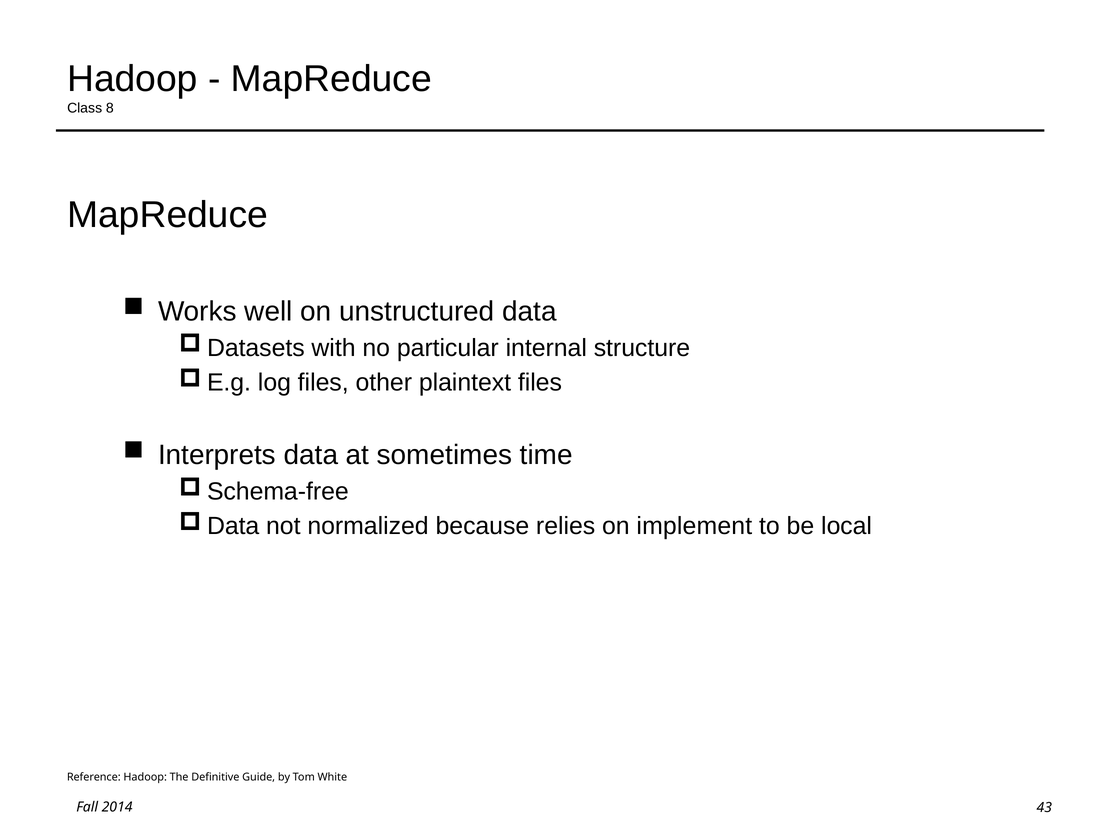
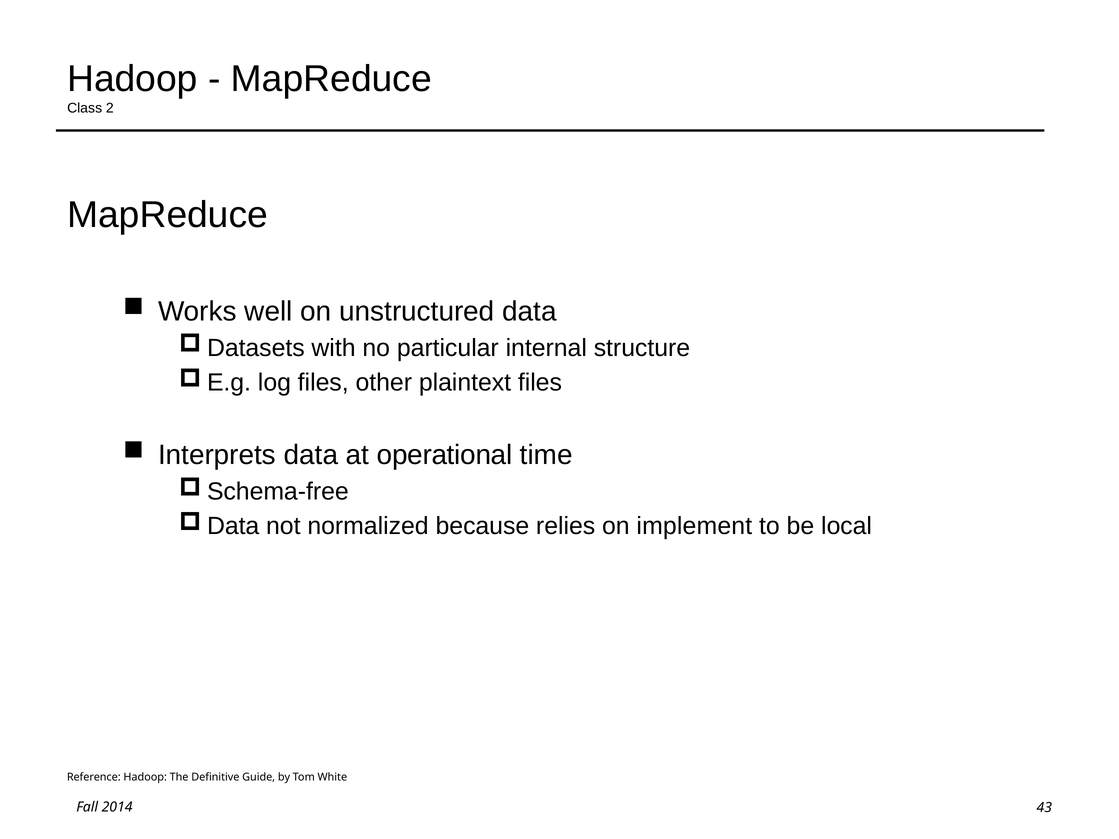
8: 8 -> 2 (110, 108)
sometimes: sometimes -> operational (445, 455)
